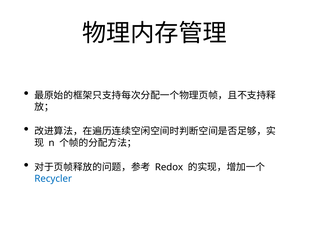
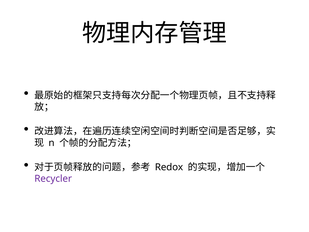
Recycler colour: blue -> purple (53, 179)
